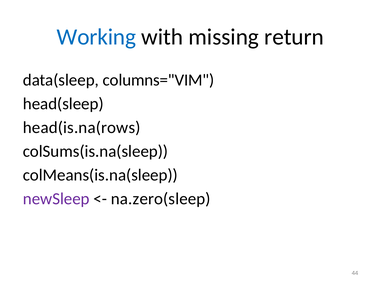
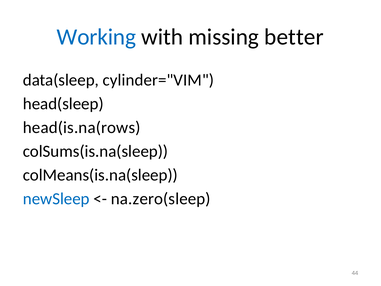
return: return -> better (294, 37)
columns="VIM: columns="VIM -> cylinder="VIM (158, 80)
newSleep colour: purple -> blue (56, 199)
